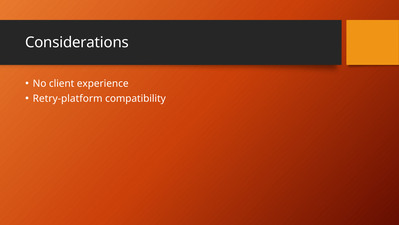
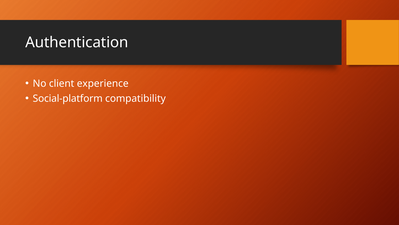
Considerations: Considerations -> Authentication (77, 42)
Retry-platform: Retry-platform -> Social-platform (68, 98)
